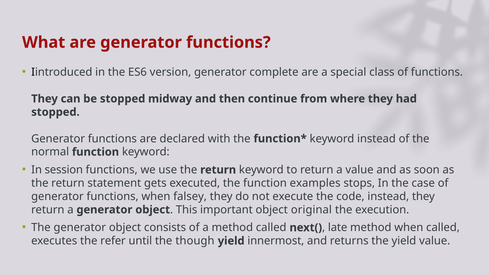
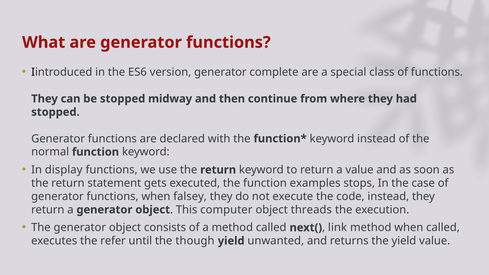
session: session -> display (64, 170)
important: important -> computer (226, 210)
original: original -> threads (311, 210)
late: late -> link (338, 228)
innermost: innermost -> unwanted (276, 241)
